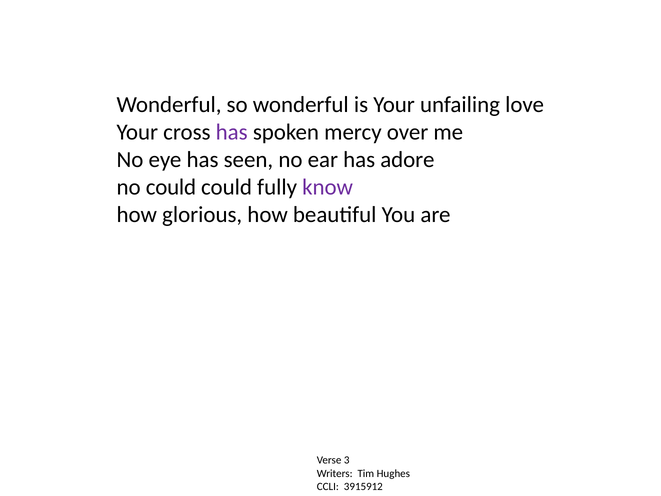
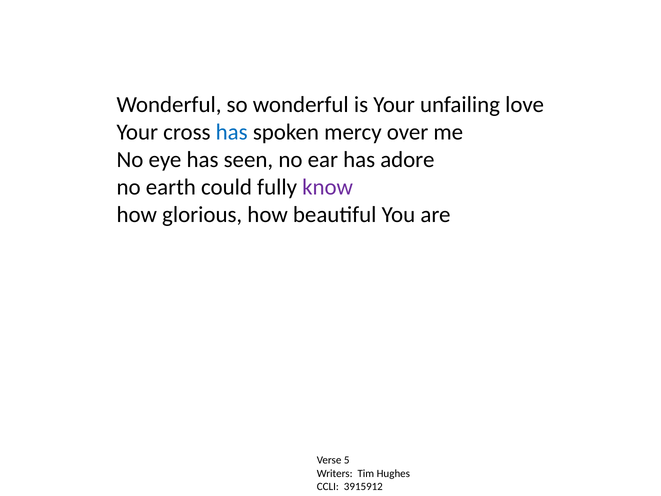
has colour: purple -> blue (232, 132)
no could: could -> earth (171, 187)
3: 3 -> 5 (347, 460)
